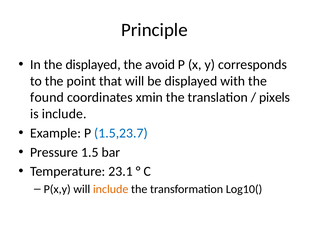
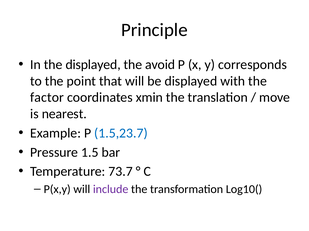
found: found -> factor (47, 98)
pixels: pixels -> move (275, 98)
is include: include -> nearest (64, 114)
23.1: 23.1 -> 73.7 (121, 172)
include colour: orange -> purple (111, 190)
